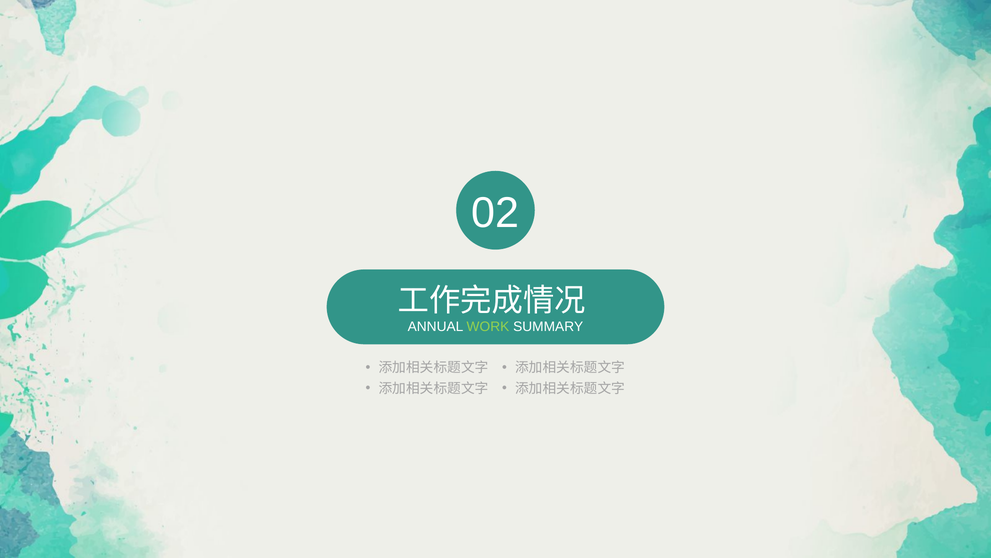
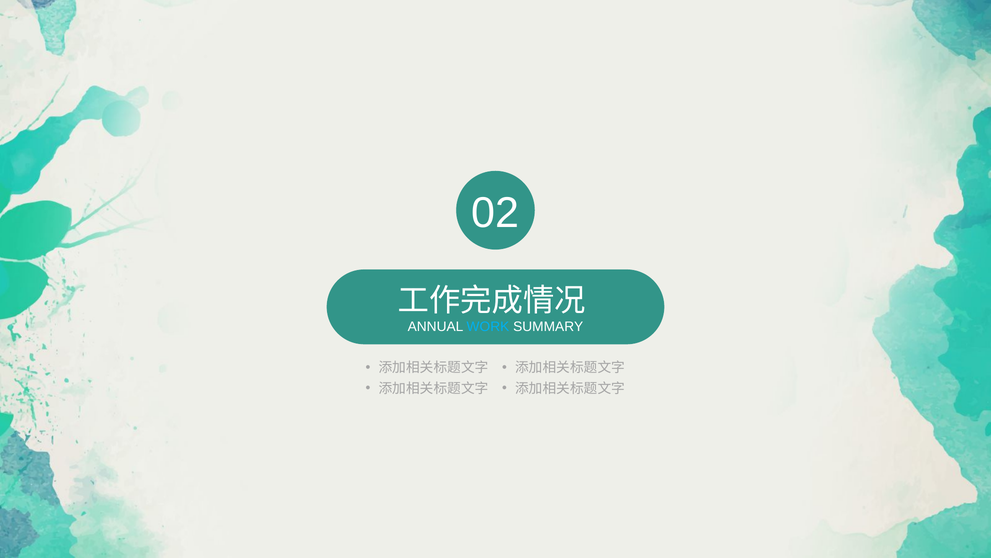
WORK colour: light green -> light blue (488, 326)
